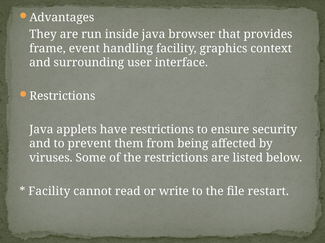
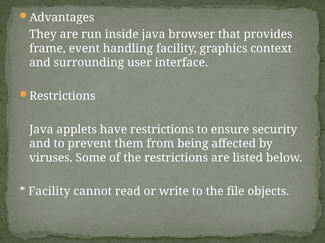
restart: restart -> objects (268, 192)
